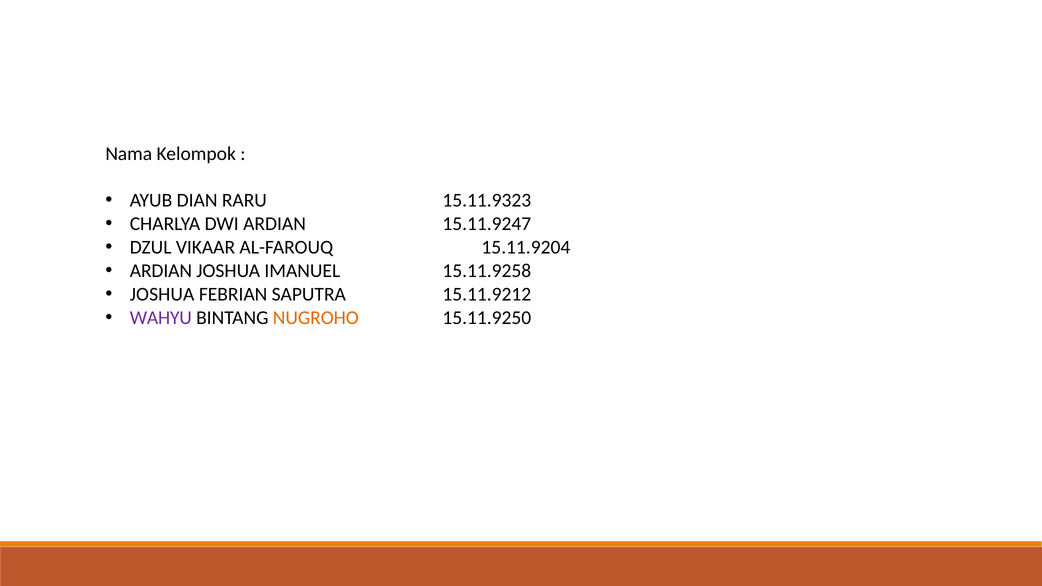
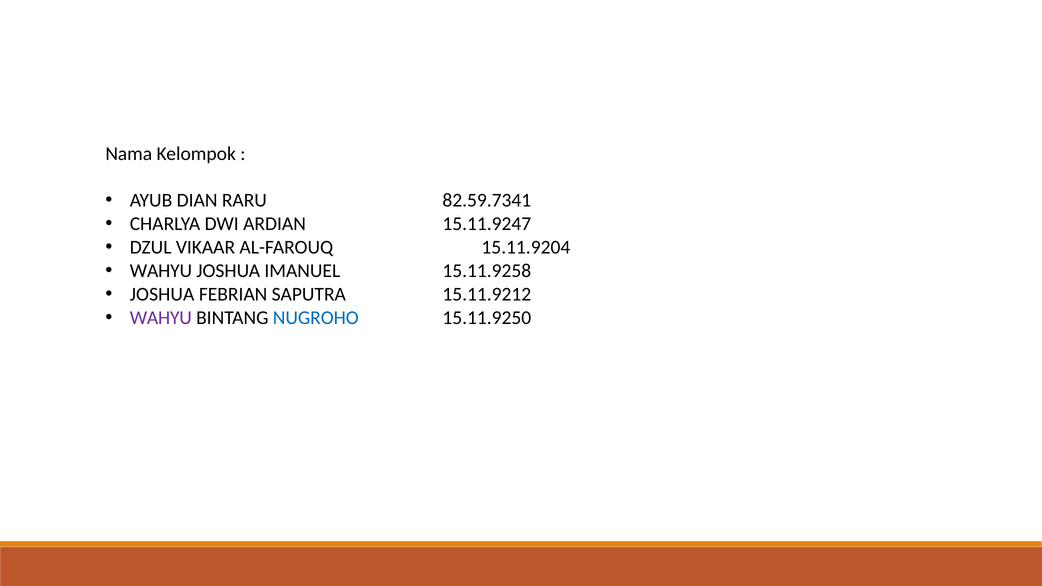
15.11.9323: 15.11.9323 -> 82.59.7341 (487, 201)
ARDIAN: ARDIAN -> WAHYU (161, 271)
NUGROHO colour: orange -> blue (316, 318)
